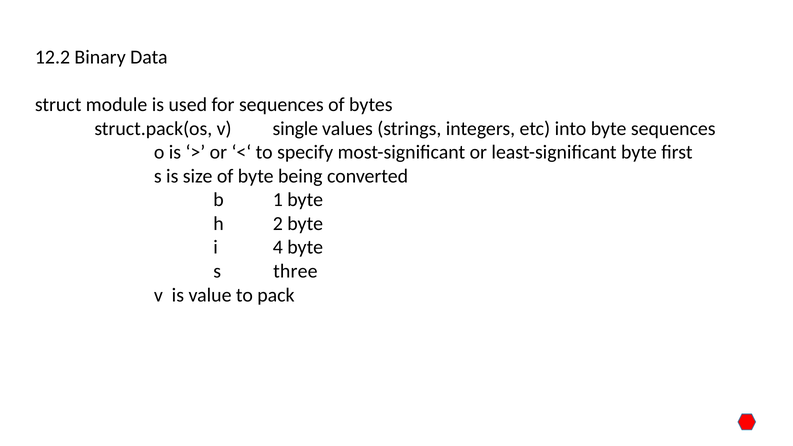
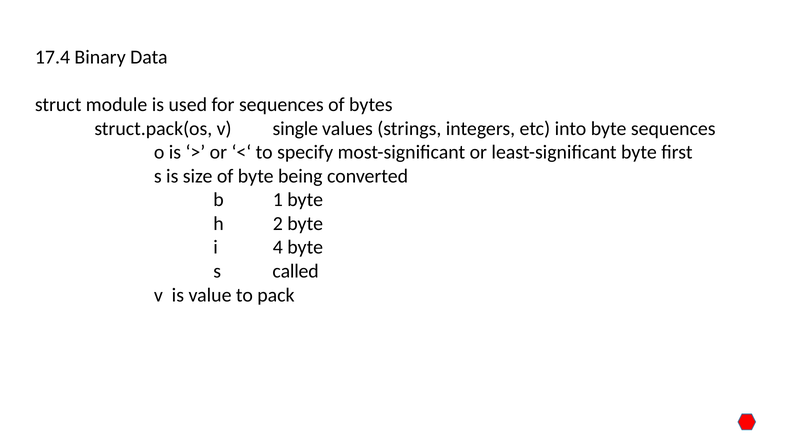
12.2: 12.2 -> 17.4 (52, 57)
three: three -> called (296, 271)
